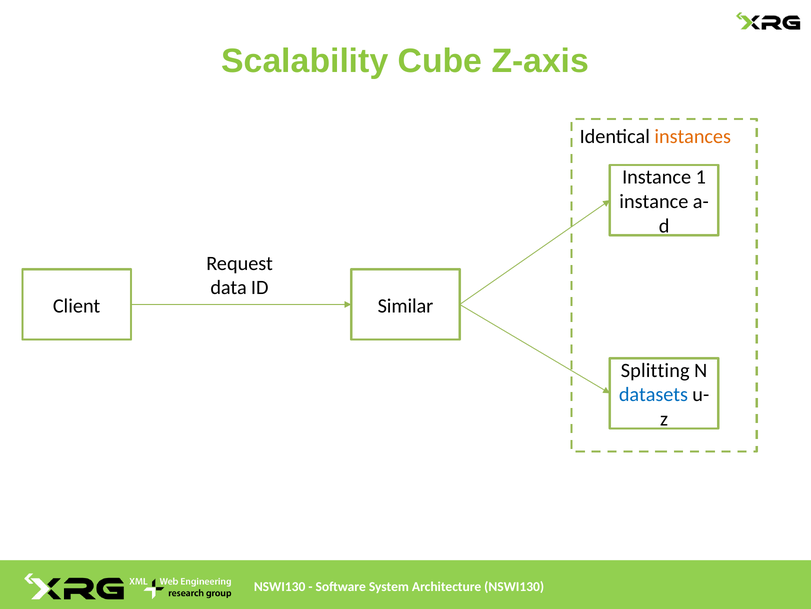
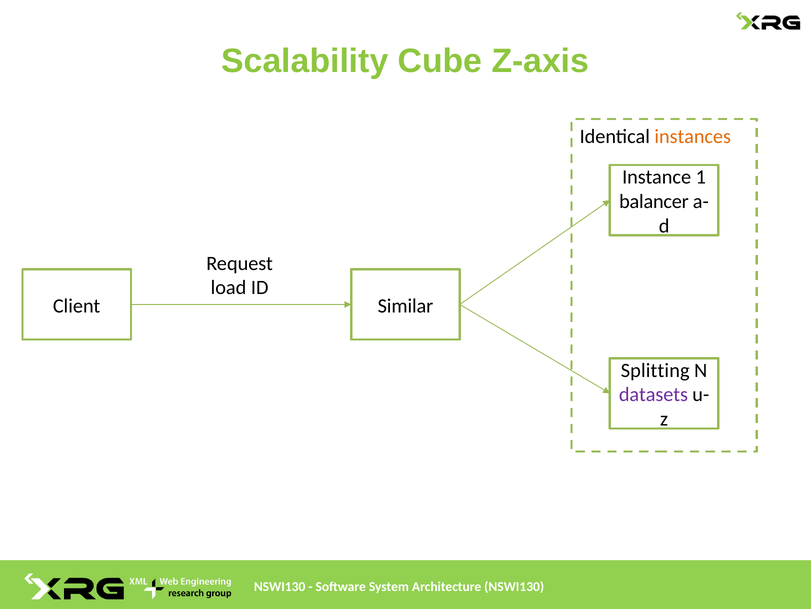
instance: instance -> balancer (654, 201)
data: data -> load (229, 287)
datasets colour: blue -> purple (653, 394)
